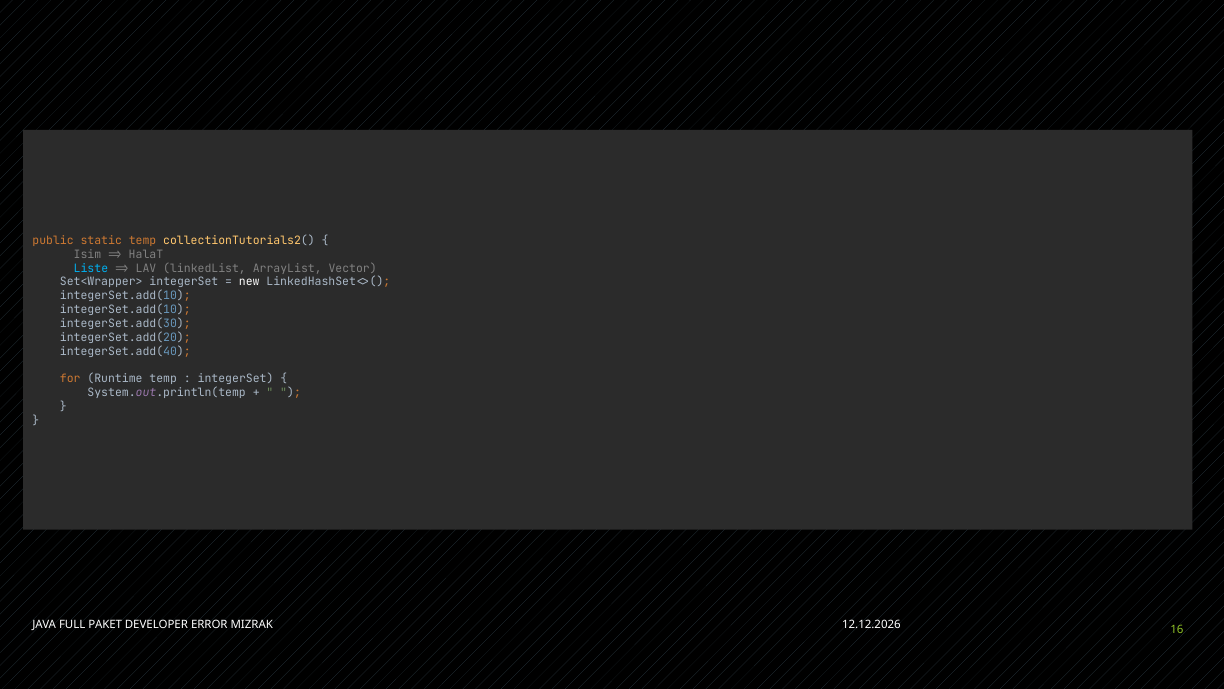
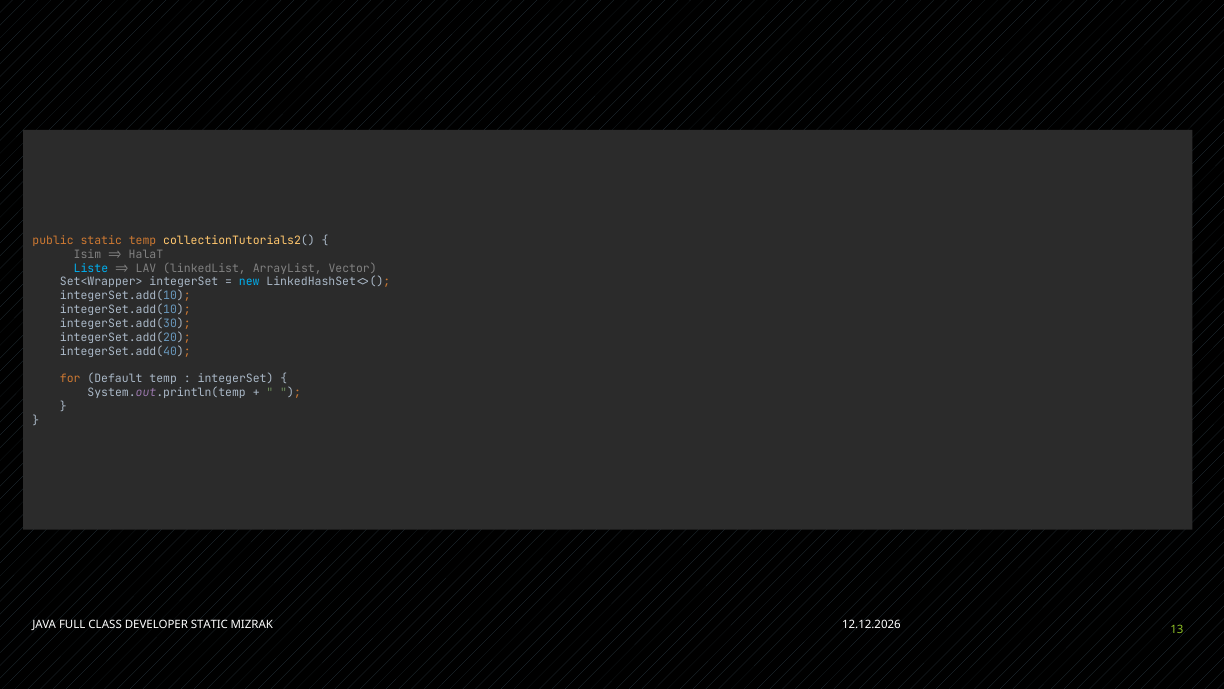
new colour: white -> light blue (249, 282)
Runtime: Runtime -> Default (115, 379)
PAKET: PAKET -> CLASS (105, 625)
DEVELOPER ERROR: ERROR -> STATIC (209, 625)
16: 16 -> 13 (1177, 629)
